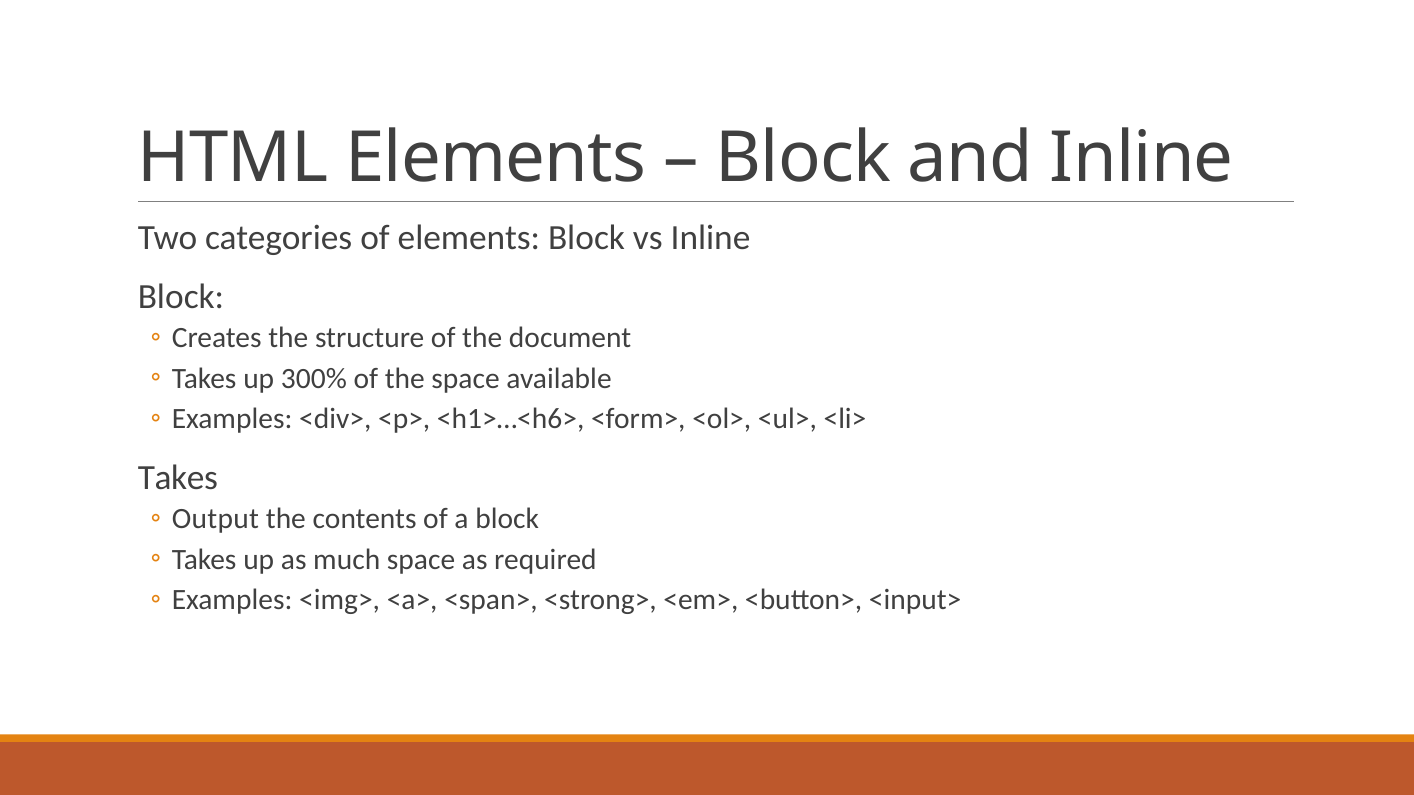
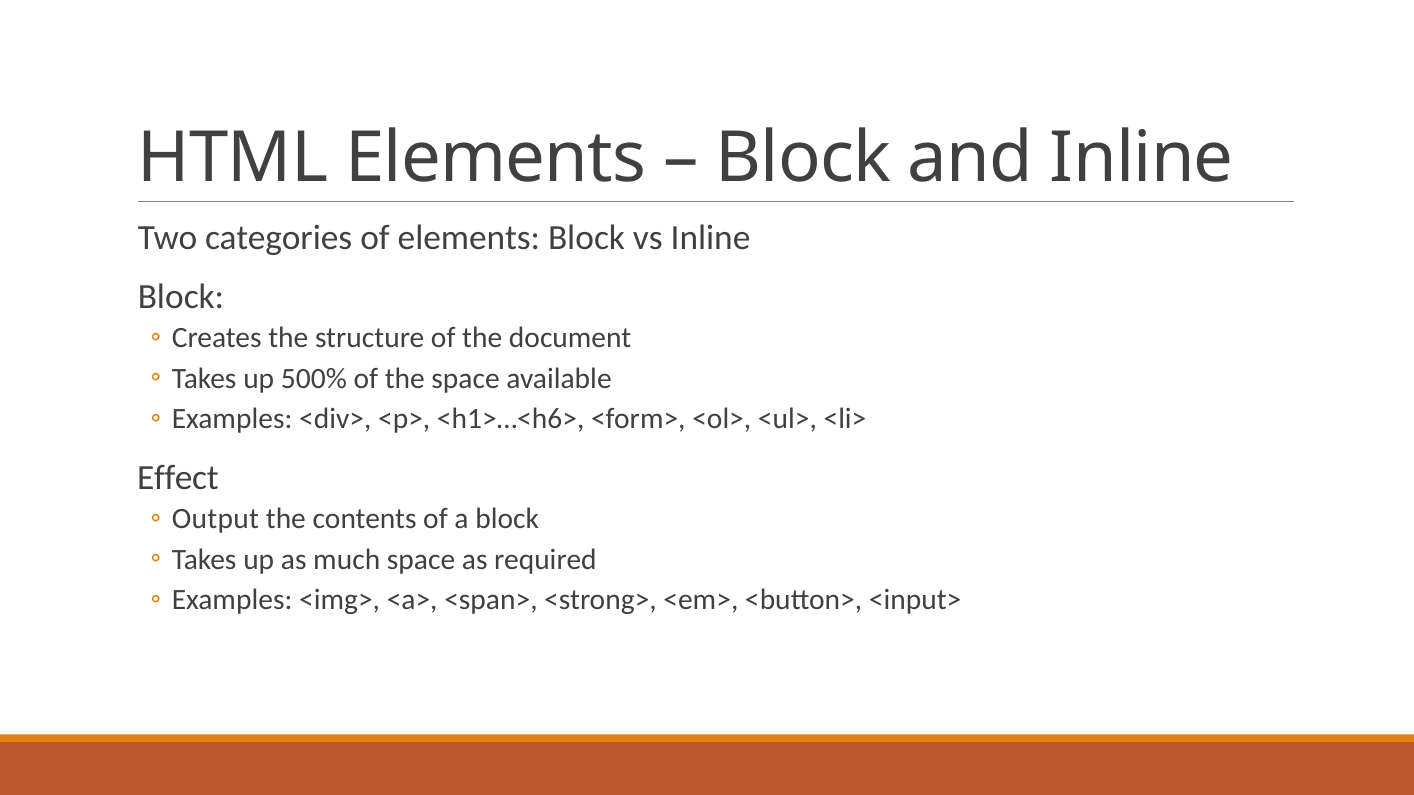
300%: 300% -> 500% (314, 379)
Takes: Takes -> Effect (178, 478)
